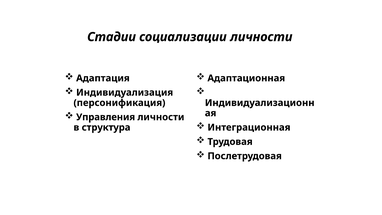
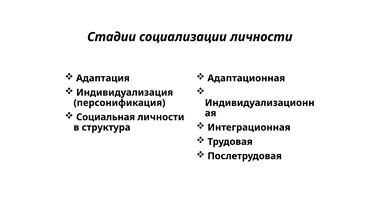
Управления: Управления -> Социальная (106, 117)
